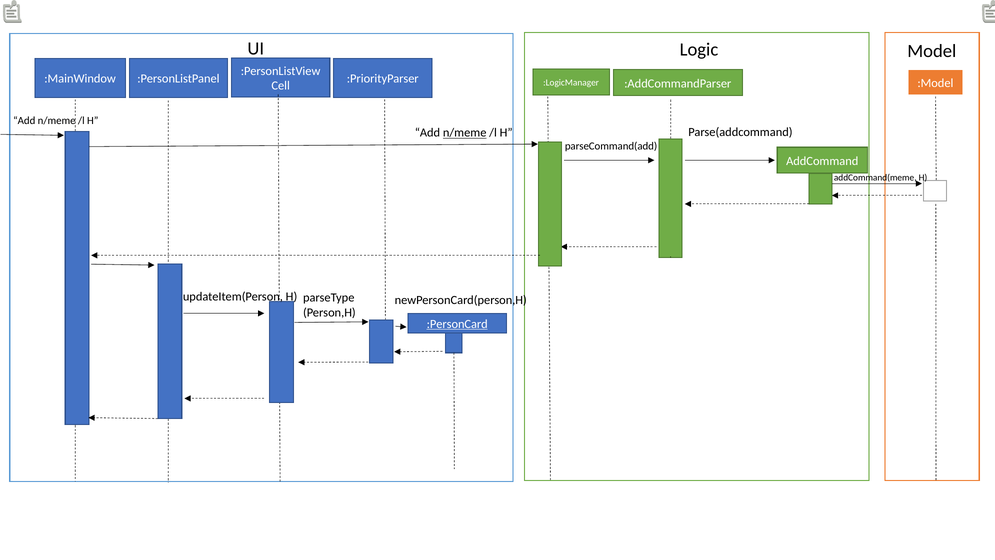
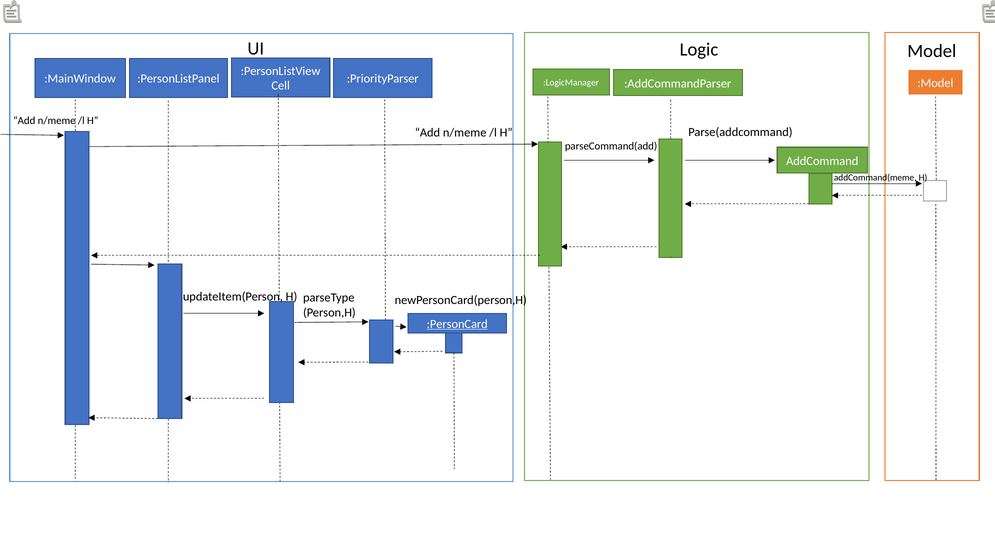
n/meme underline: present -> none (465, 133)
